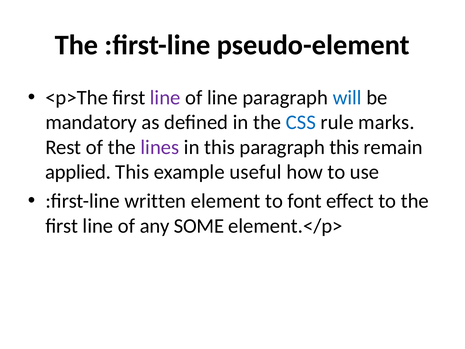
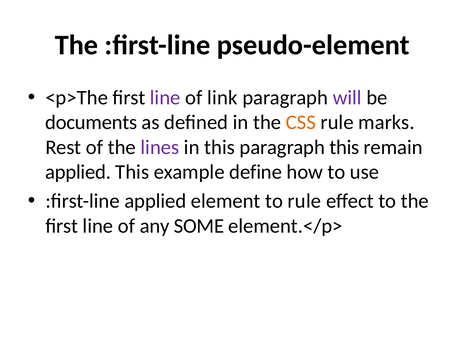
of line: line -> link (222, 98)
will colour: blue -> purple (347, 98)
mandatory: mandatory -> documents (91, 122)
CSS colour: blue -> orange (301, 122)
useful: useful -> define (256, 172)
:first-line written: written -> applied (155, 201)
to font: font -> rule (304, 201)
